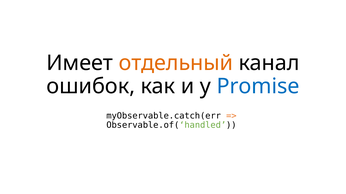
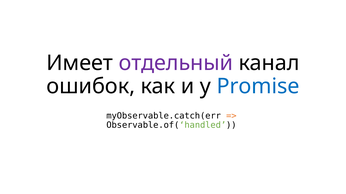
отдельный colour: orange -> purple (176, 63)
